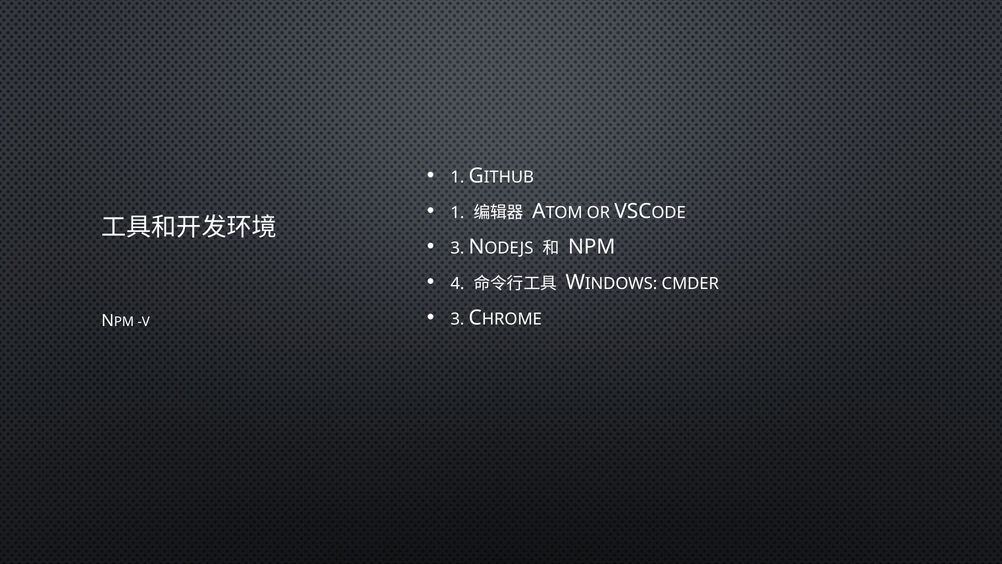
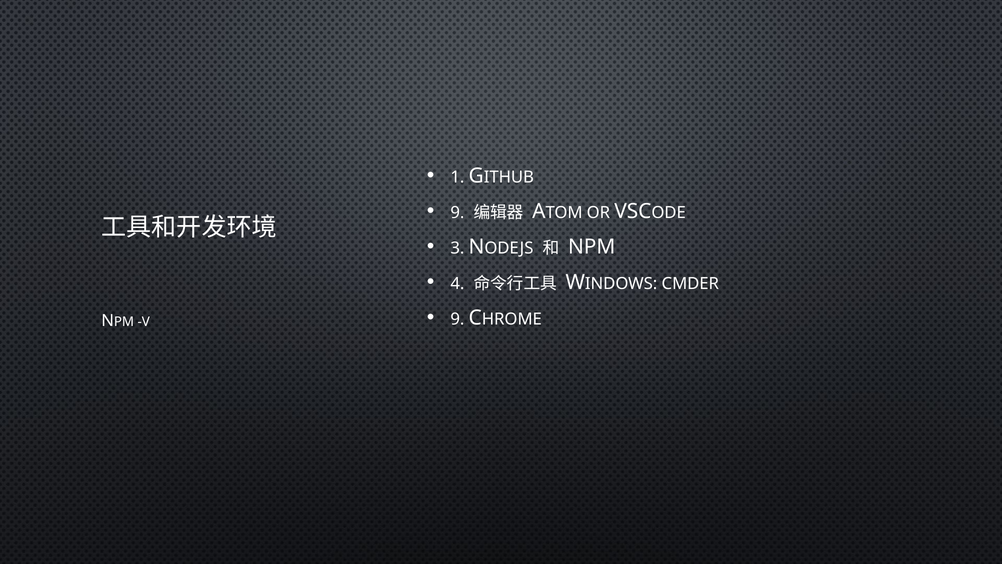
1: 1 -> 9 (457, 213)
3: 3 -> 9 (457, 319)
